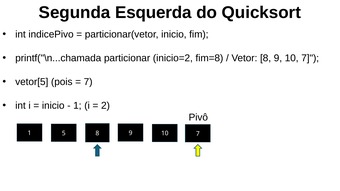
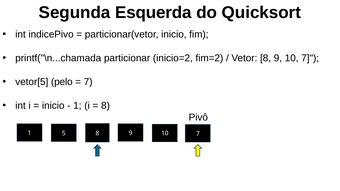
fim=8: fim=8 -> fim=2 (209, 58)
pois: pois -> pelo (62, 82)
2: 2 -> 8 (105, 106)
